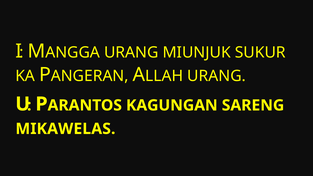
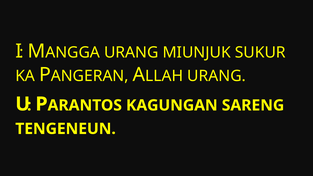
MIKAWELAS: MIKAWELAS -> TENGENEUN (66, 129)
